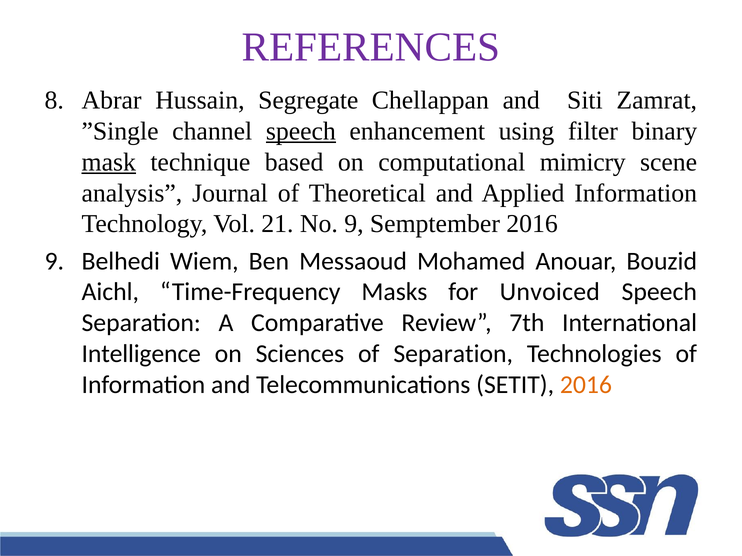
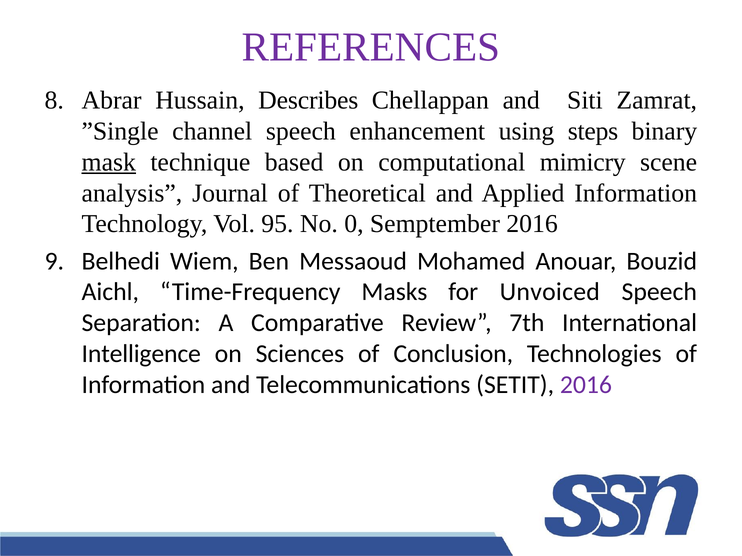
Segregate: Segregate -> Describes (308, 101)
speech underline: present -> none (301, 131)
filter: filter -> steps (593, 131)
21: 21 -> 95 (277, 224)
No 9: 9 -> 0 (354, 224)
of Separation: Separation -> Conclusion (453, 354)
2016 colour: orange -> purple (586, 385)
